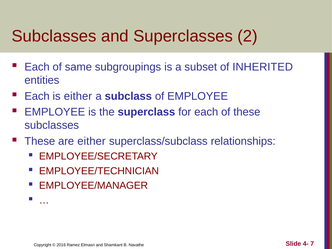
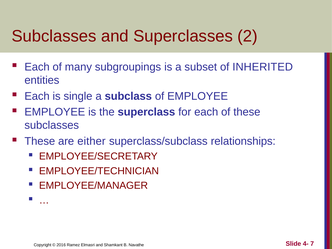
same: same -> many (78, 67)
is either: either -> single (78, 96)
